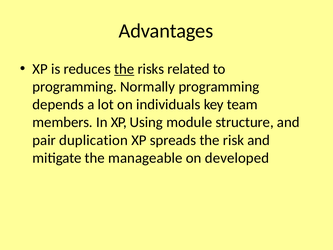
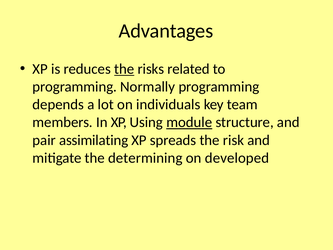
module underline: none -> present (189, 122)
duplication: duplication -> assimilating (94, 140)
manageable: manageable -> determining (145, 158)
